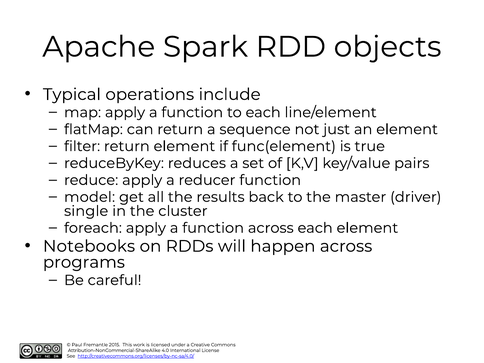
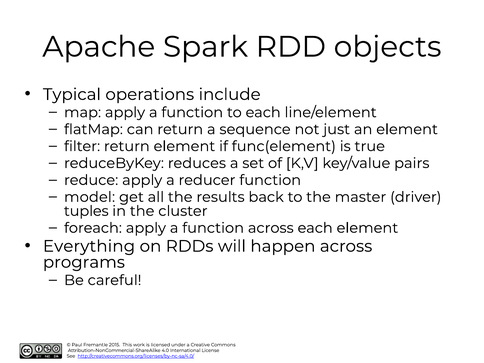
single: single -> tuples (86, 211)
Notebooks: Notebooks -> Everything (89, 246)
